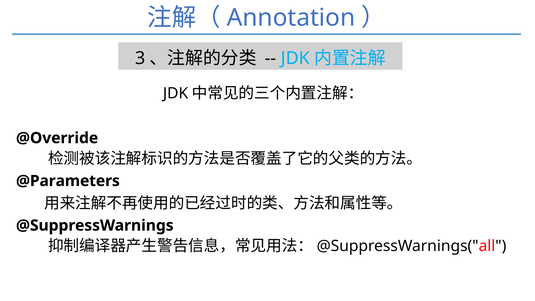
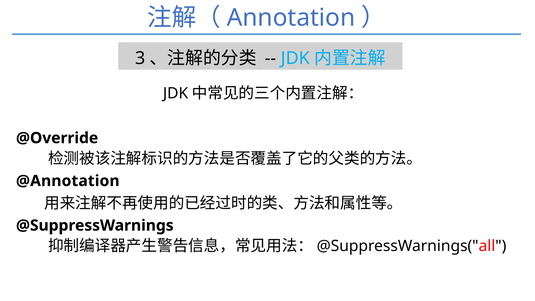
@Parameters: @Parameters -> @Annotation (68, 181)
